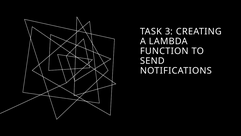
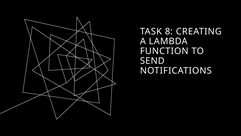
3: 3 -> 8 (169, 31)
